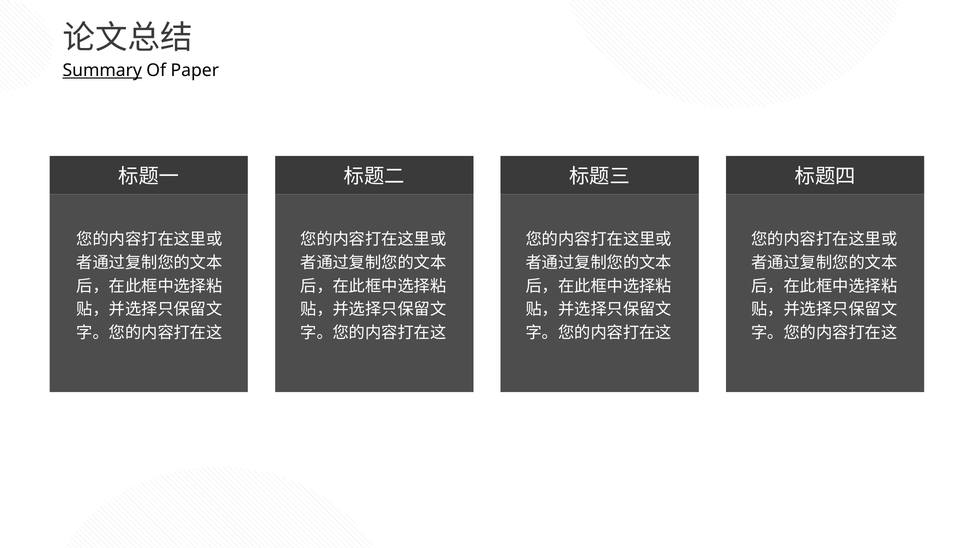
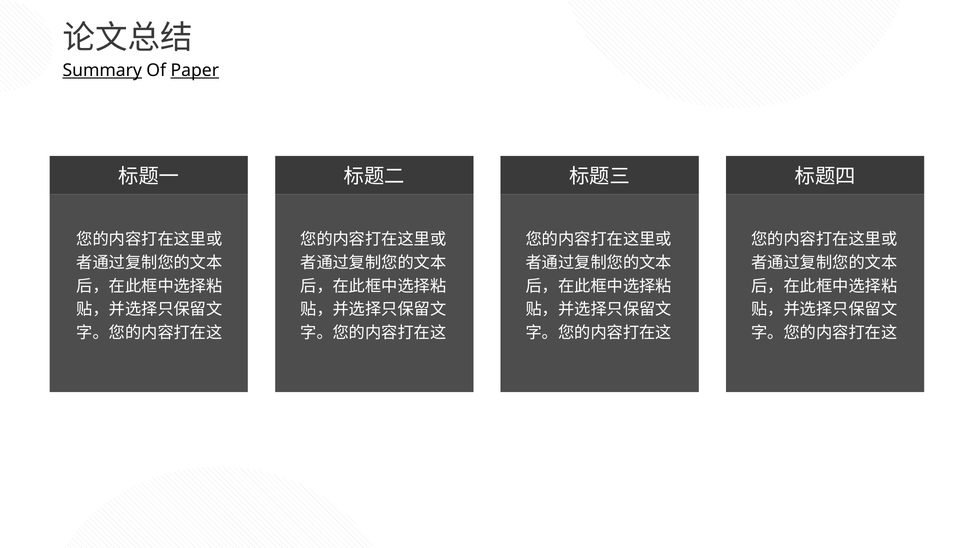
Paper underline: none -> present (195, 71)
